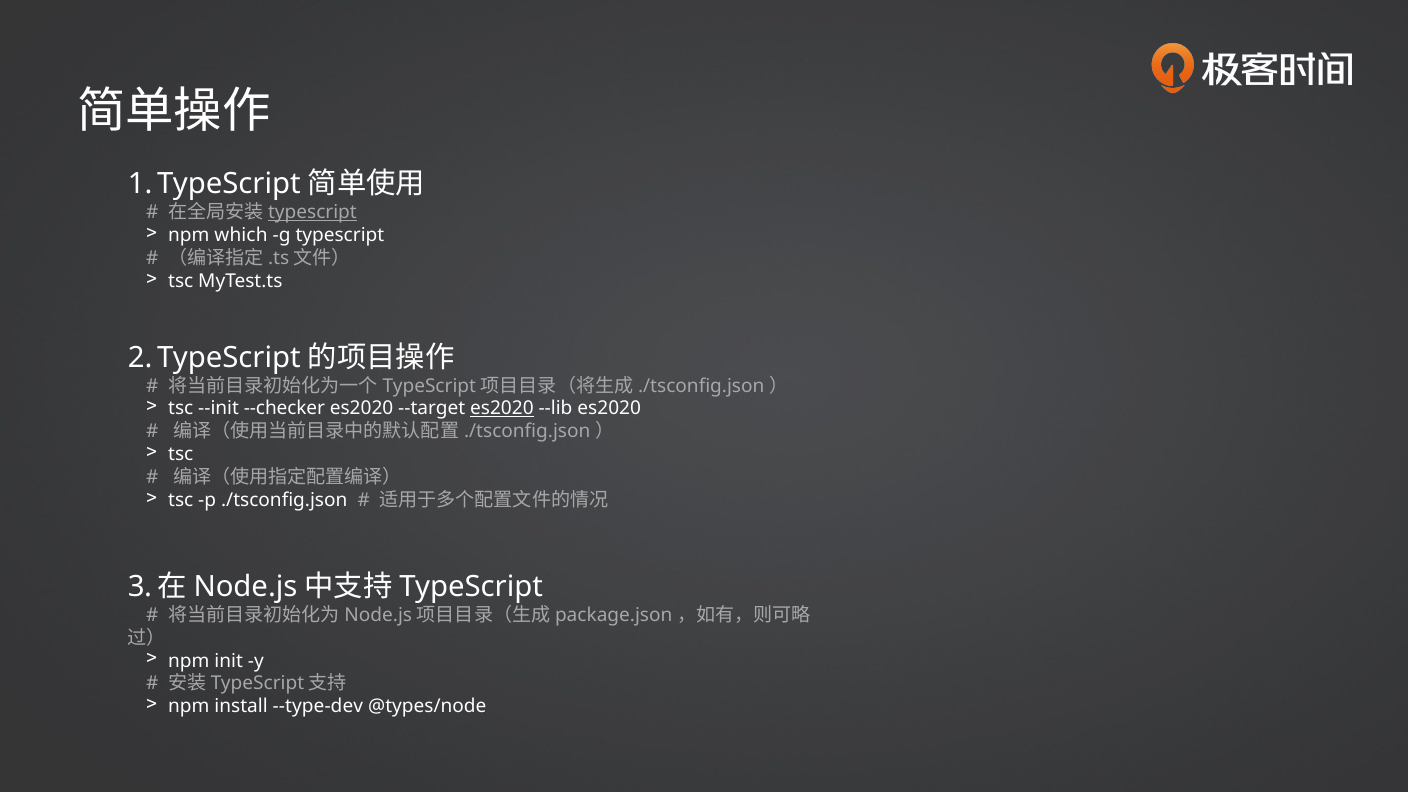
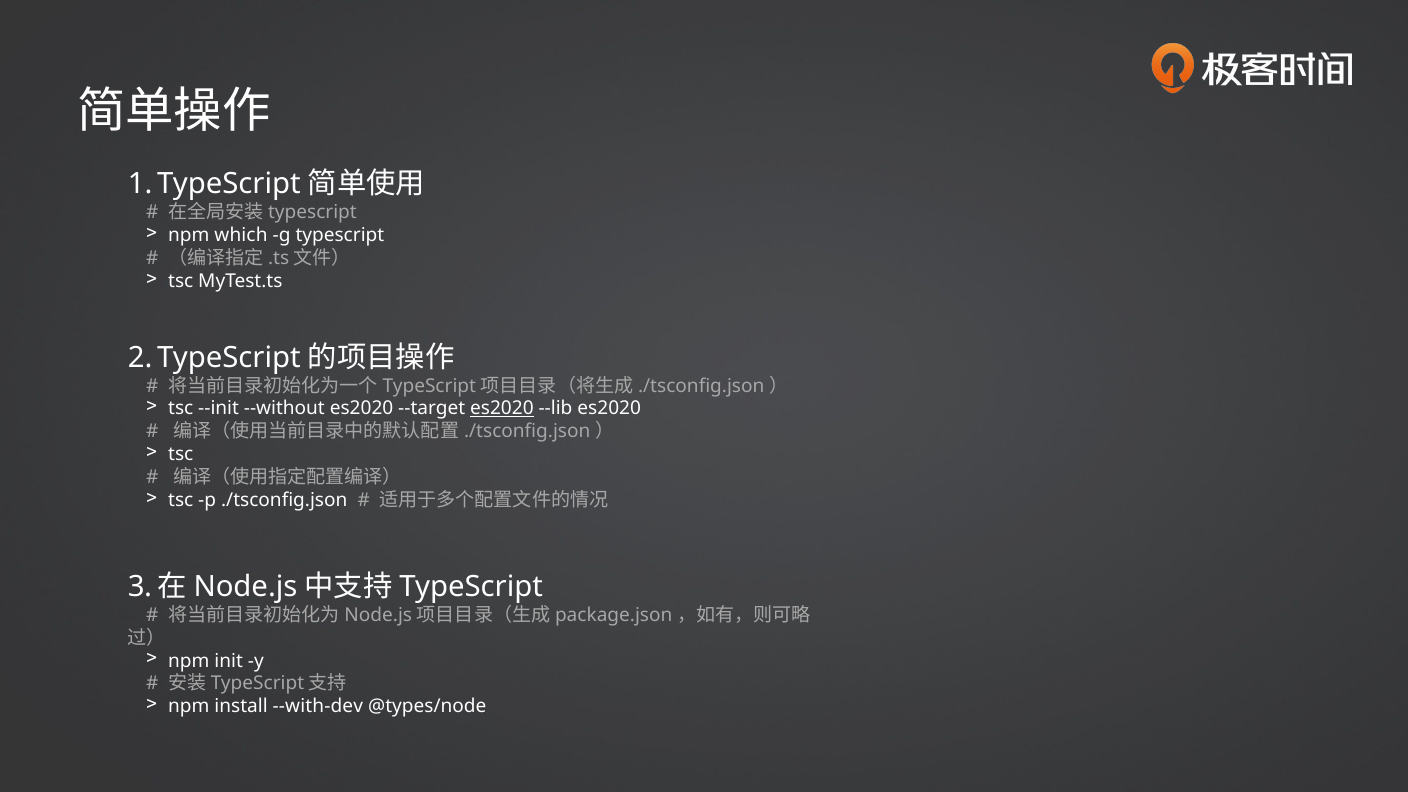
typescript underline: present -> none (312, 212)
--checker: --checker -> --without (284, 409)
--type-dev: --type-dev -> --with-dev (318, 706)
